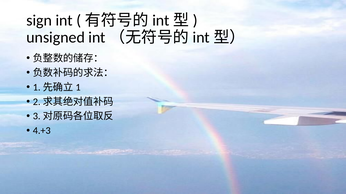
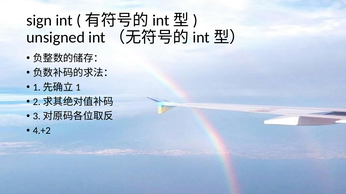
4.+3: 4.+3 -> 4.+2 (42, 131)
